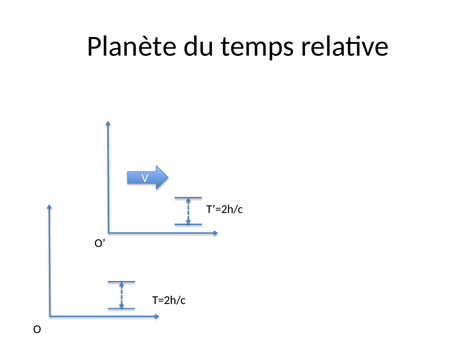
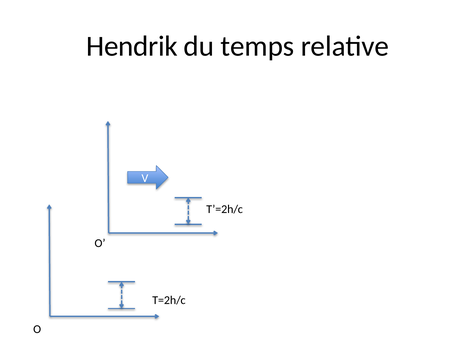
Planète: Planète -> Hendrik (132, 46)
